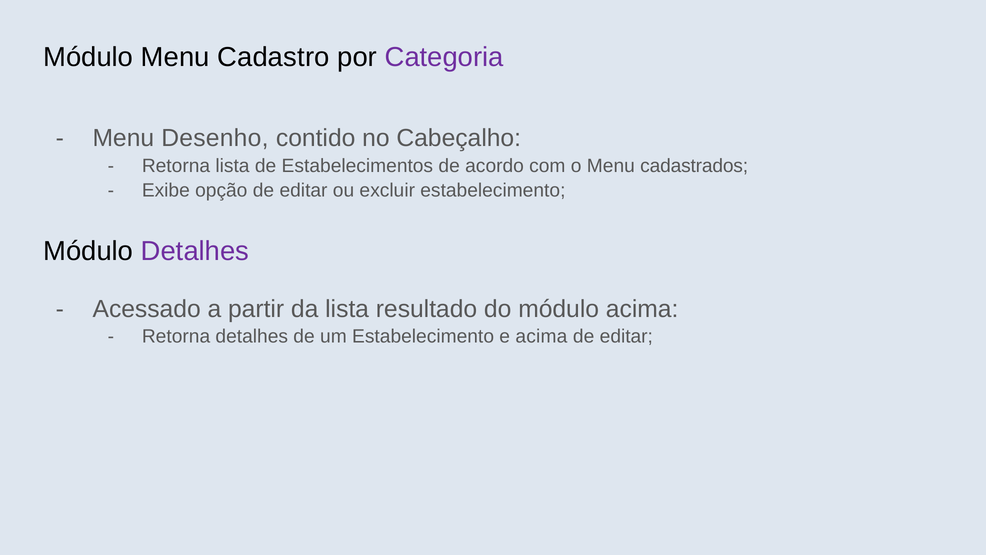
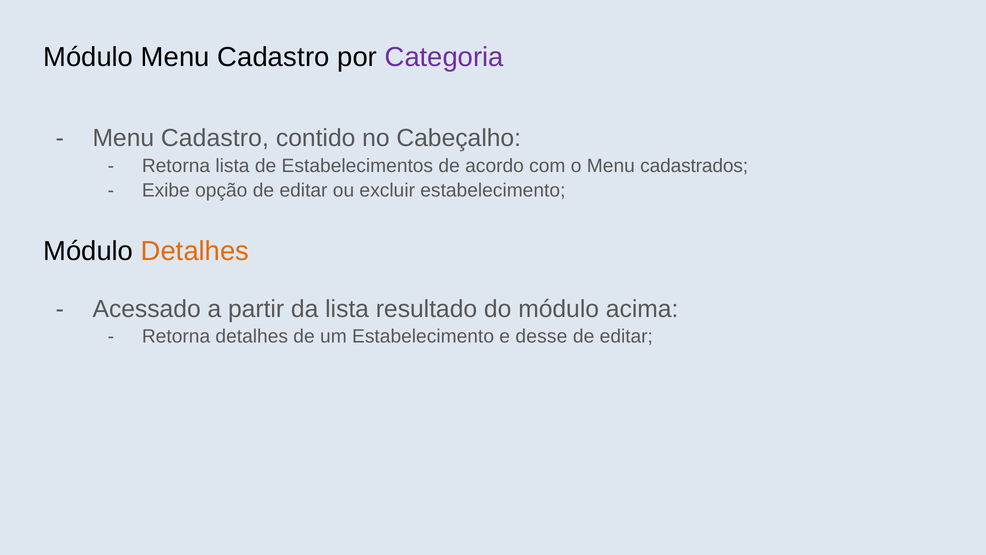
Desenho: Desenho -> Cadastro (215, 138)
Detalhes colour: purple -> orange (195, 251)
e acima: acima -> desse (541, 336)
